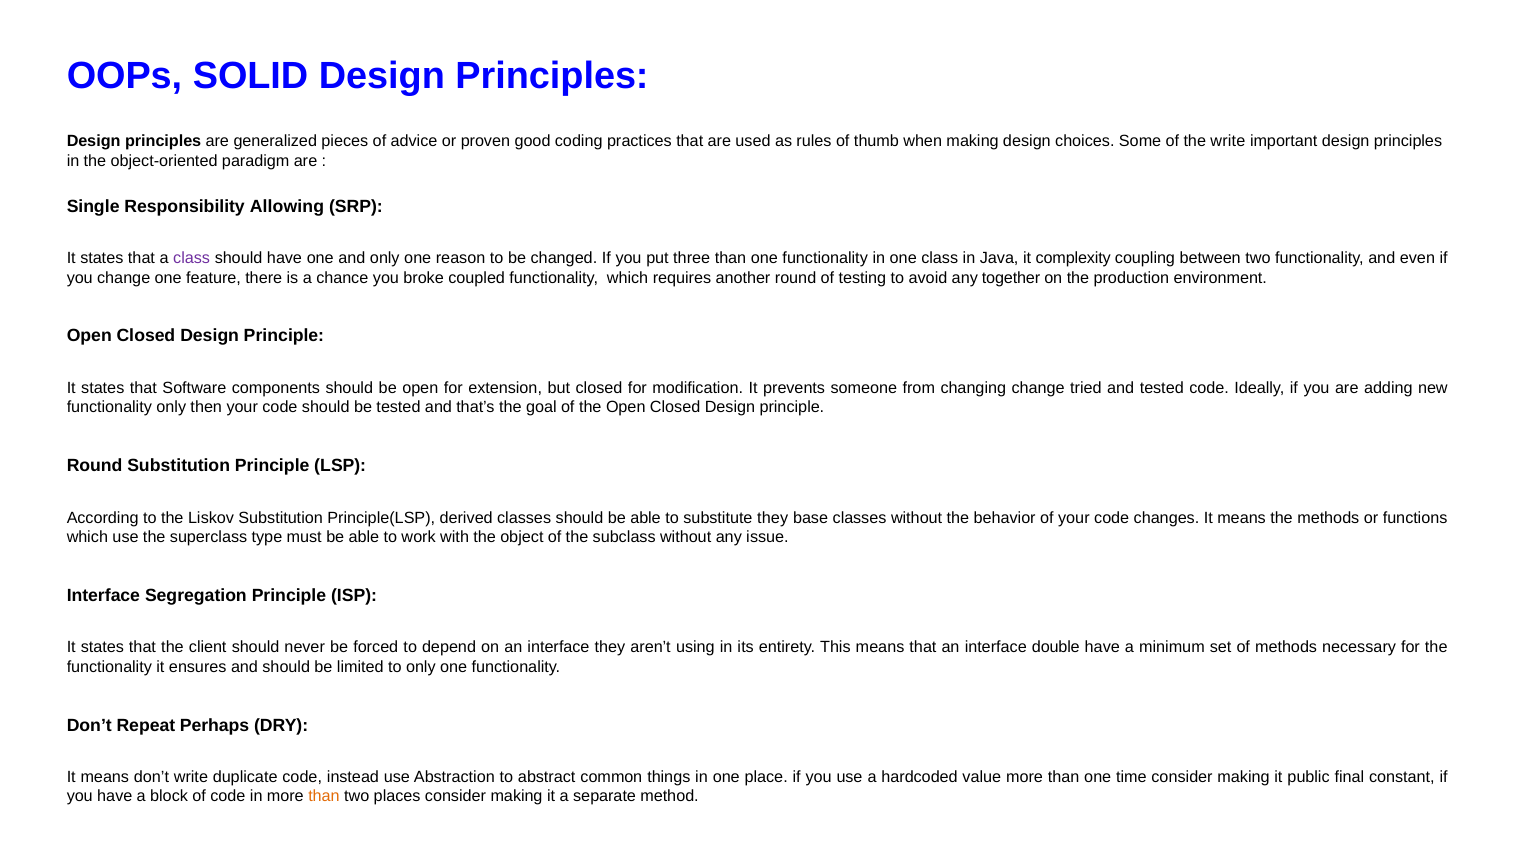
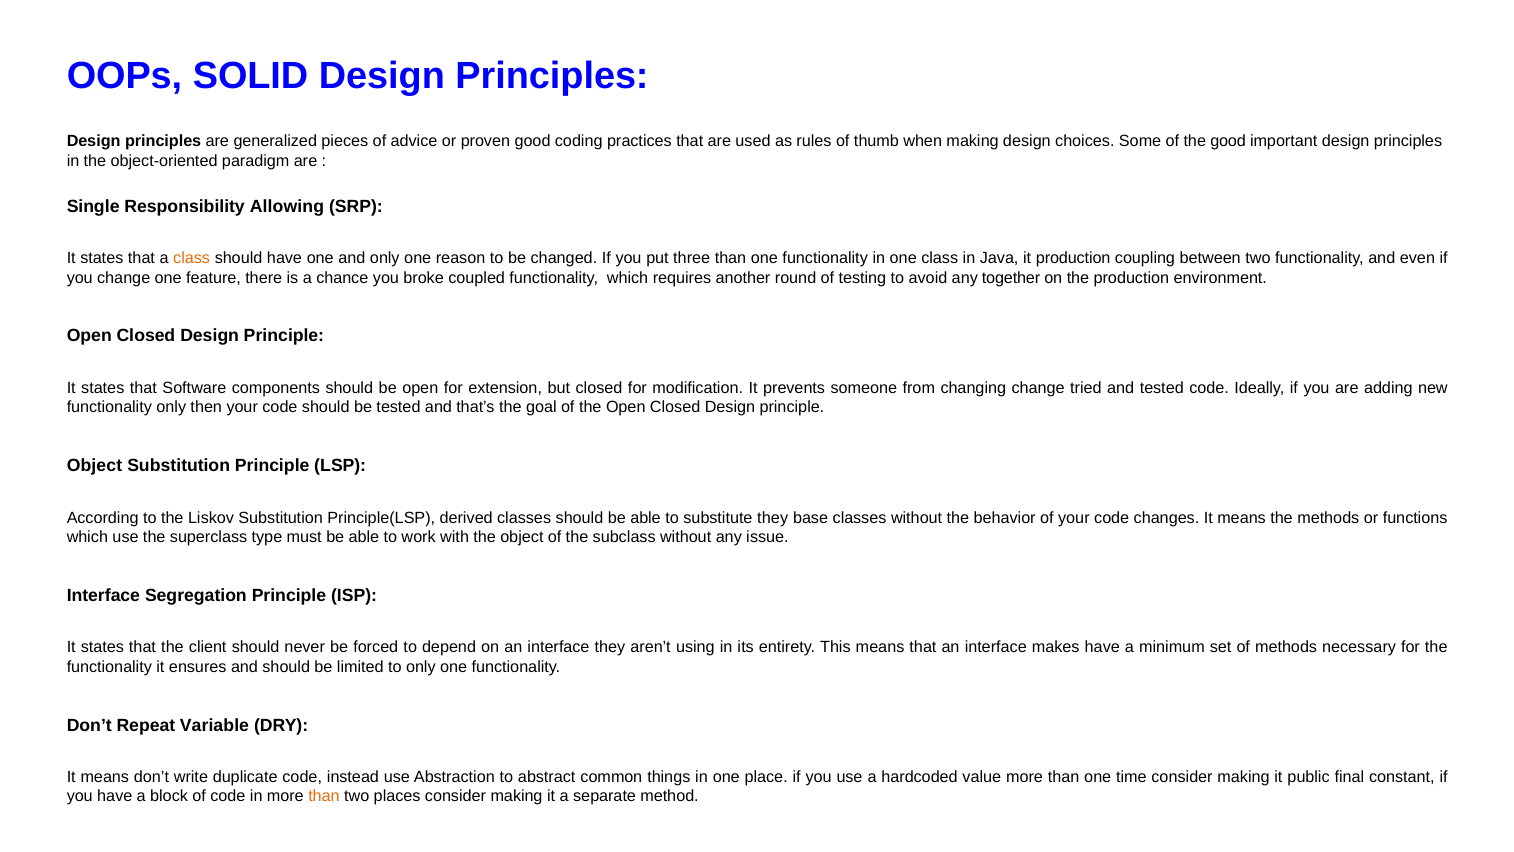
the write: write -> good (1228, 141)
class colour: purple -> orange (192, 258)
it complexity: complexity -> production (1073, 258)
Round: Round -> Object (94, 466)
double: double -> makes (1056, 647)
Perhaps: Perhaps -> Variable (214, 725)
